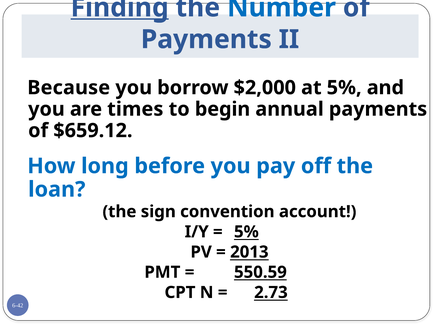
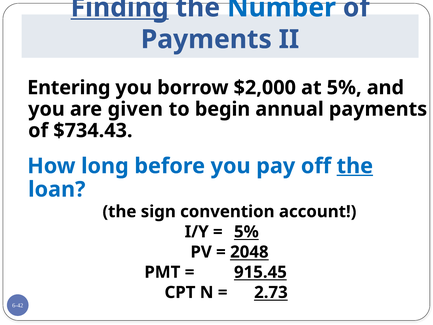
Because: Because -> Entering (69, 88)
times: times -> given (135, 109)
$659.12: $659.12 -> $734.43 (93, 130)
the underline: none -> present (355, 166)
2013: 2013 -> 2048 (249, 252)
550.59: 550.59 -> 915.45 (260, 272)
